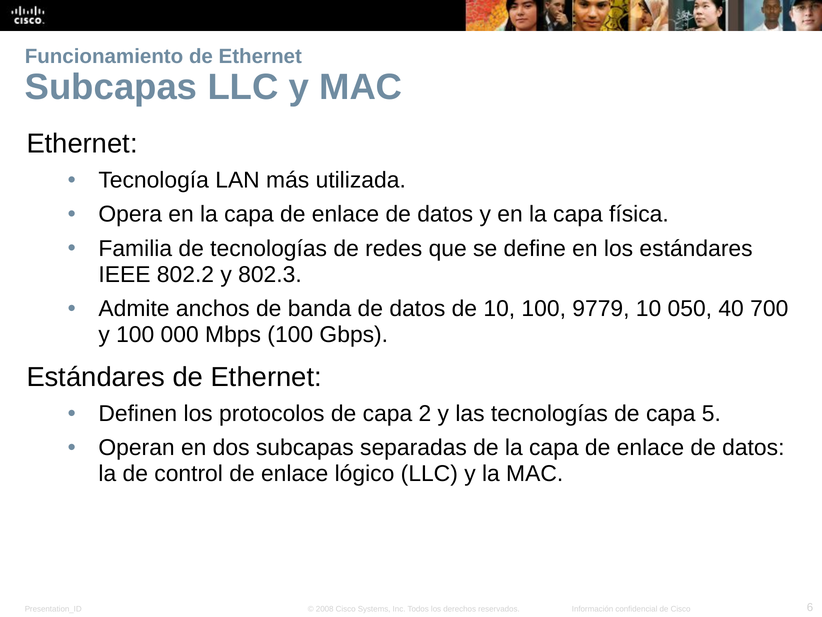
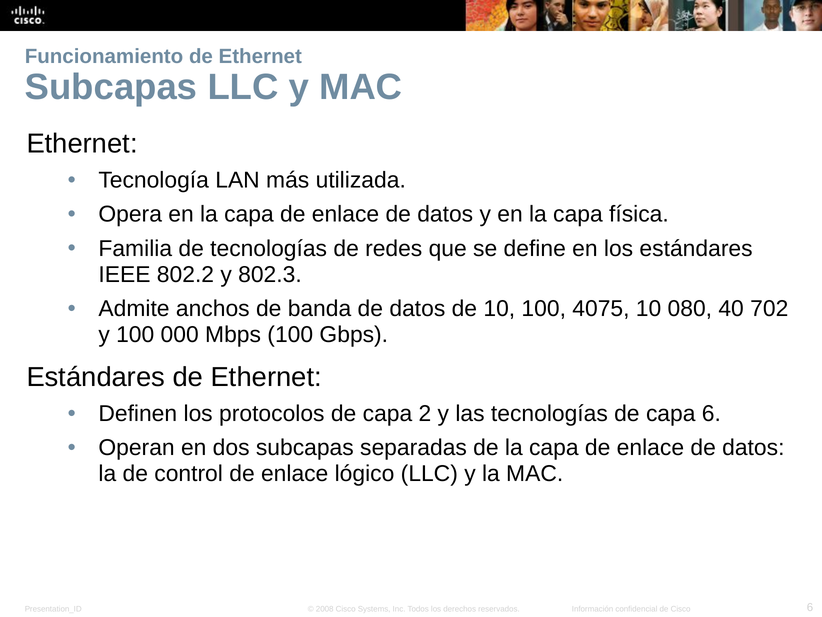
9779: 9779 -> 4075 (601, 308)
050: 050 -> 080 (690, 308)
700: 700 -> 702 (769, 308)
capa 5: 5 -> 6 (711, 413)
